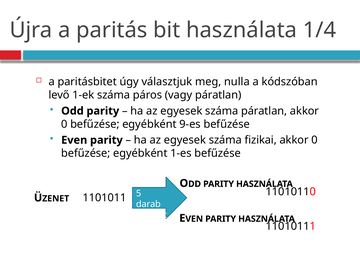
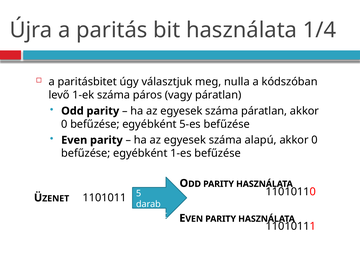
9-es: 9-es -> 5-es (190, 124)
fizikai: fizikai -> alapú (261, 140)
